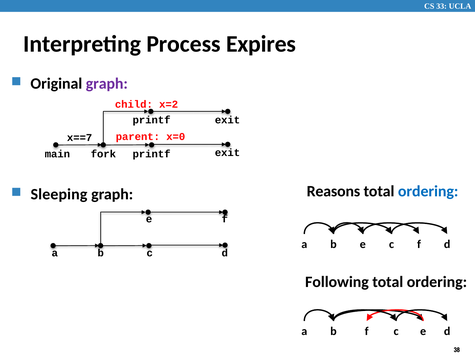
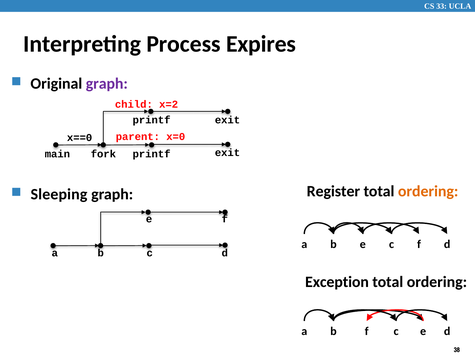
x==7: x==7 -> x==0 (80, 138)
Reasons: Reasons -> Register (333, 191)
ordering colour: blue -> orange (428, 191)
Following: Following -> Exception (337, 282)
